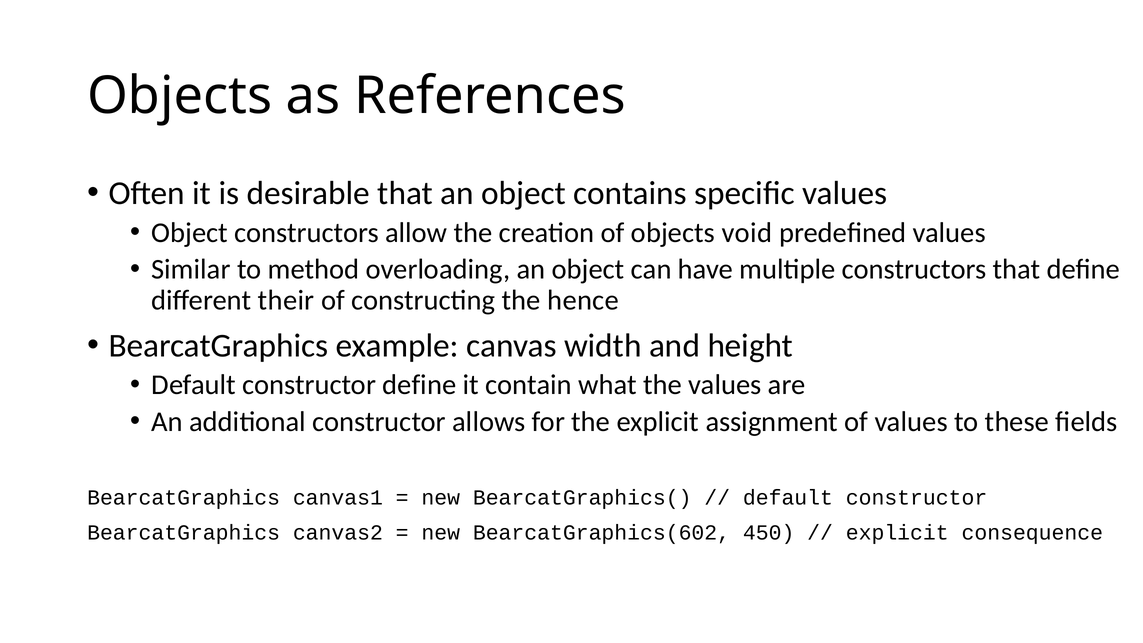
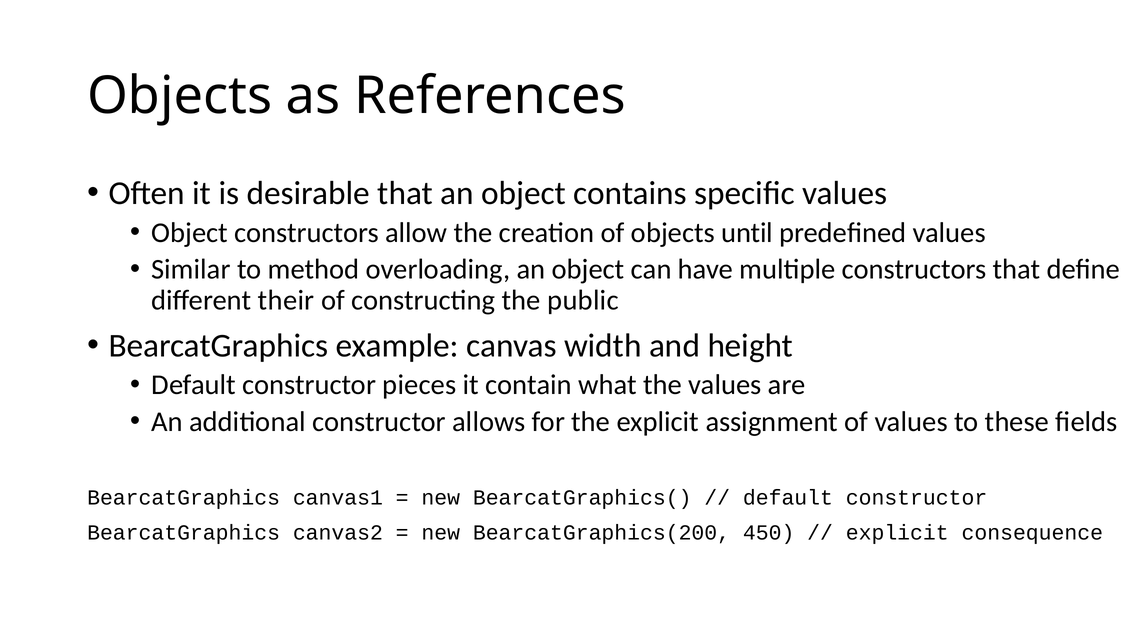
void: void -> until (747, 233)
hence: hence -> public (583, 300)
constructor define: define -> pieces (419, 385)
BearcatGraphics(602: BearcatGraphics(602 -> BearcatGraphics(200 (601, 532)
